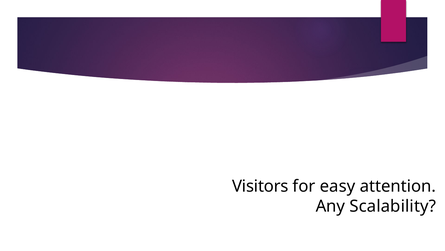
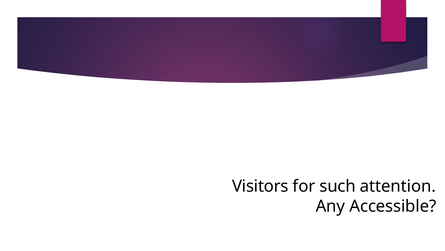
easy: easy -> such (338, 186)
Scalability: Scalability -> Accessible (393, 206)
